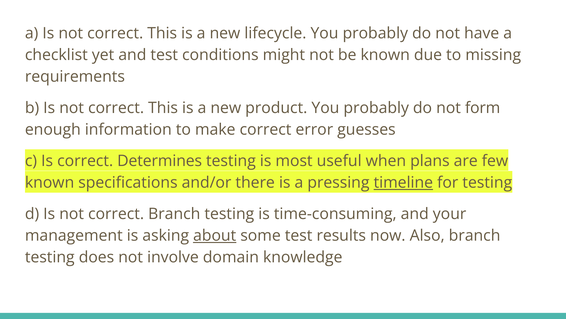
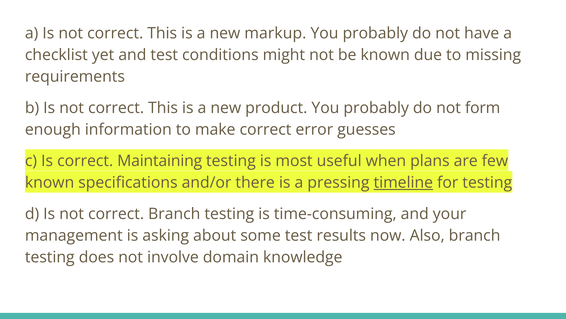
lifecycle: lifecycle -> markup (275, 33)
Determines: Determines -> Maintaining (160, 161)
about underline: present -> none (215, 235)
